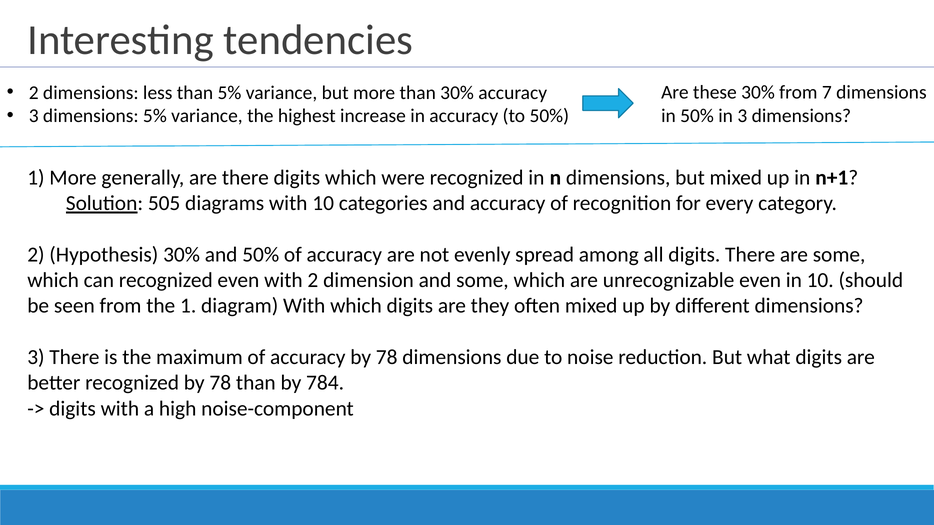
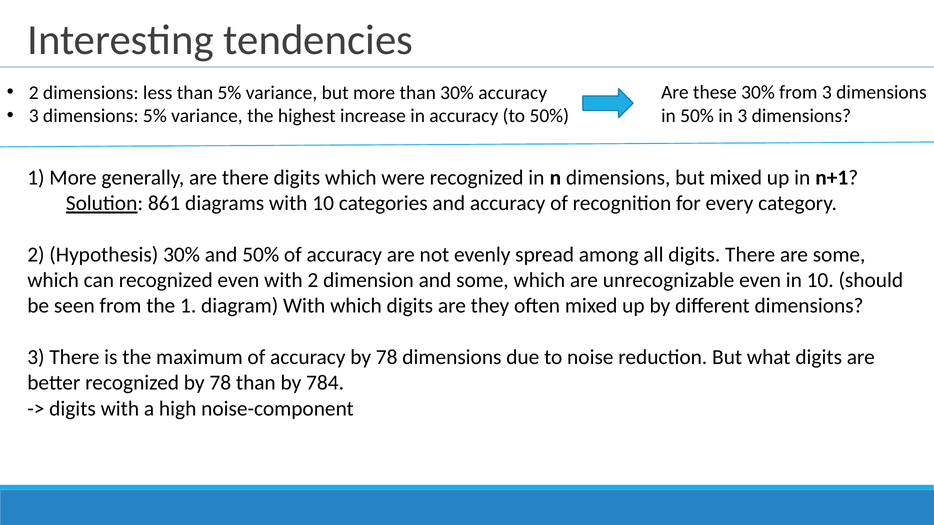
from 7: 7 -> 3 (827, 93)
505: 505 -> 861 (164, 203)
